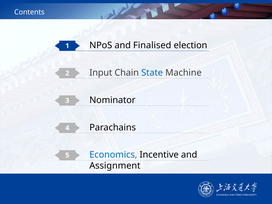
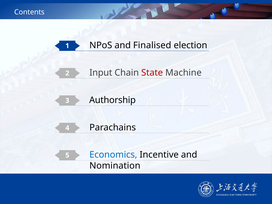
State colour: blue -> red (152, 73)
Nominator: Nominator -> Authorship (112, 100)
Assignment: Assignment -> Nomination (115, 166)
